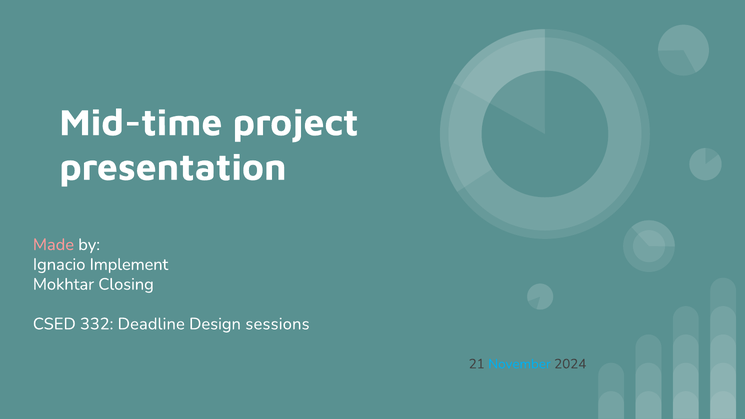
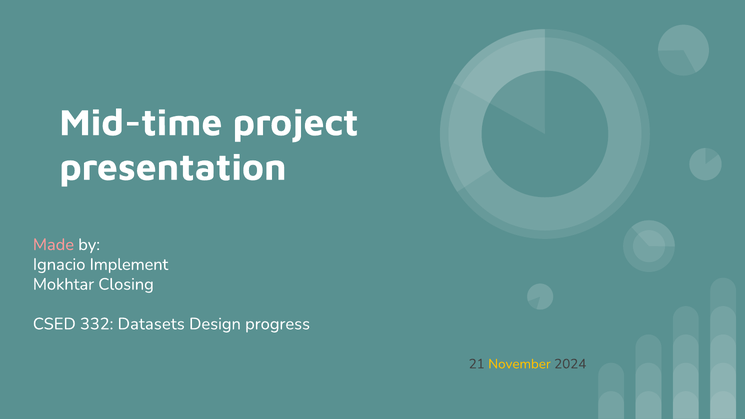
Deadline: Deadline -> Datasets (151, 324)
sessions: sessions -> progress (278, 324)
November colour: light blue -> yellow (519, 364)
